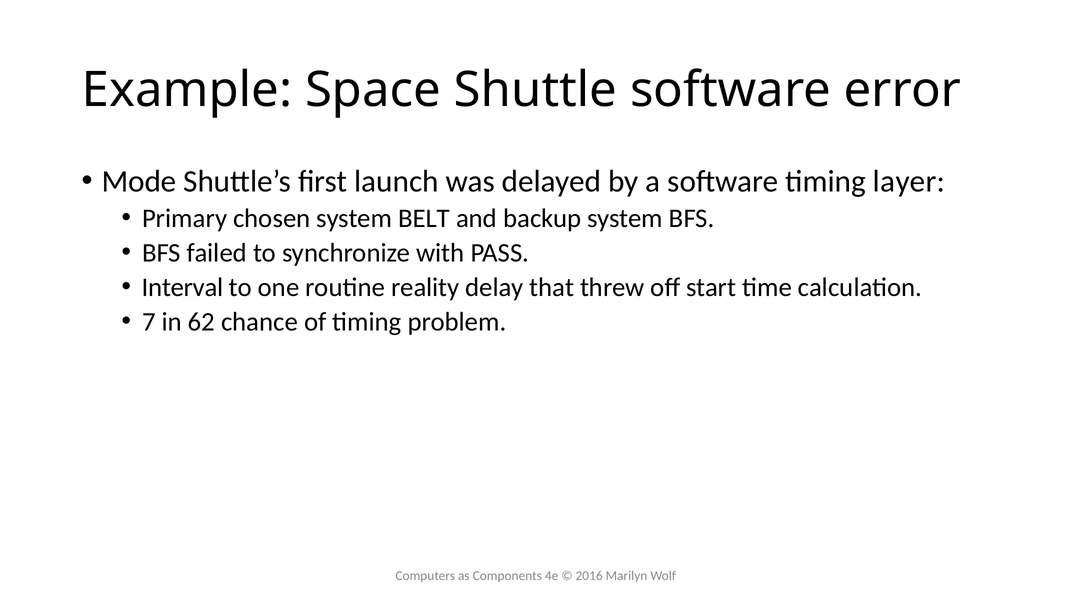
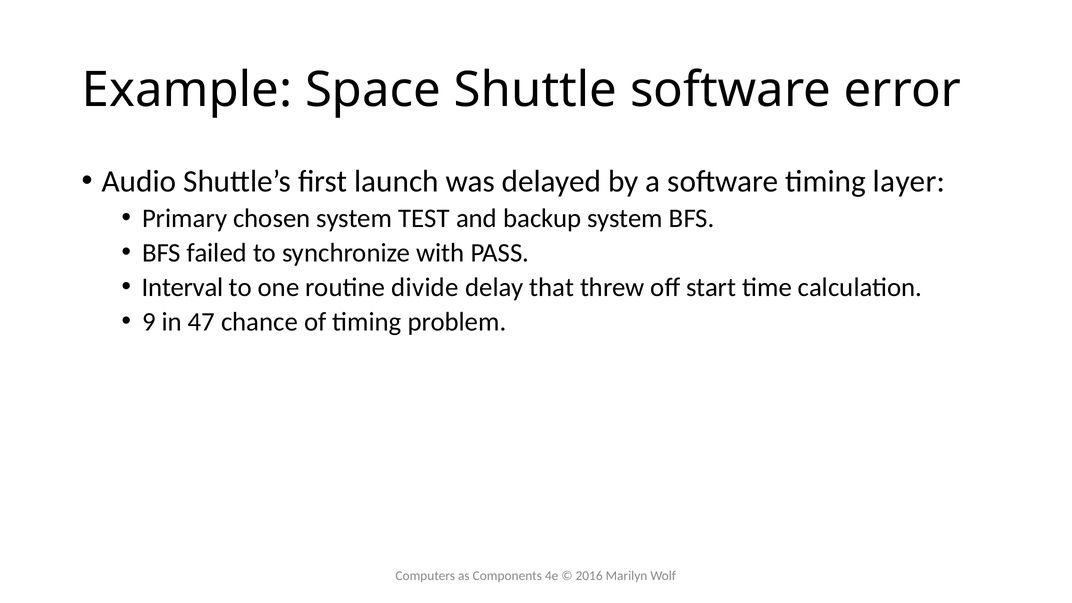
Mode: Mode -> Audio (139, 181)
BELT: BELT -> TEST (424, 218)
reality: reality -> divide (425, 287)
7: 7 -> 9 (149, 322)
62: 62 -> 47 (201, 322)
